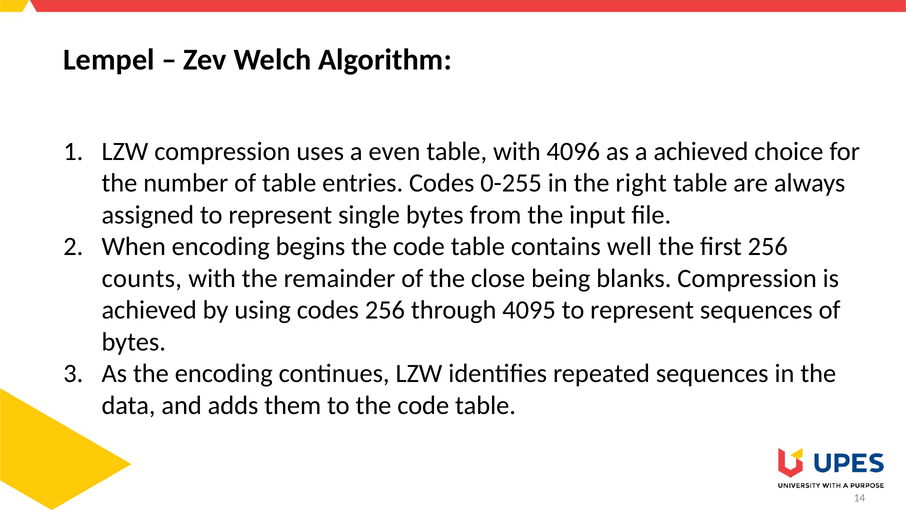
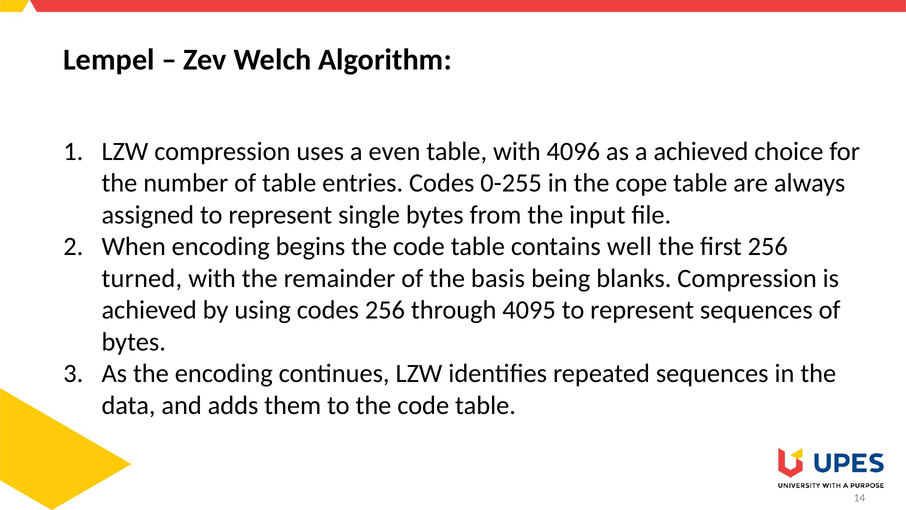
right: right -> cope (641, 183)
counts: counts -> turned (142, 278)
close: close -> basis (498, 278)
